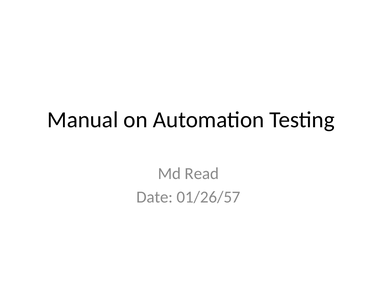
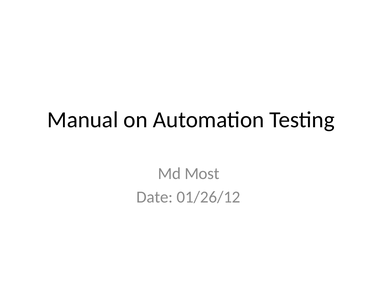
Read: Read -> Most (202, 173)
01/26/57: 01/26/57 -> 01/26/12 (209, 197)
